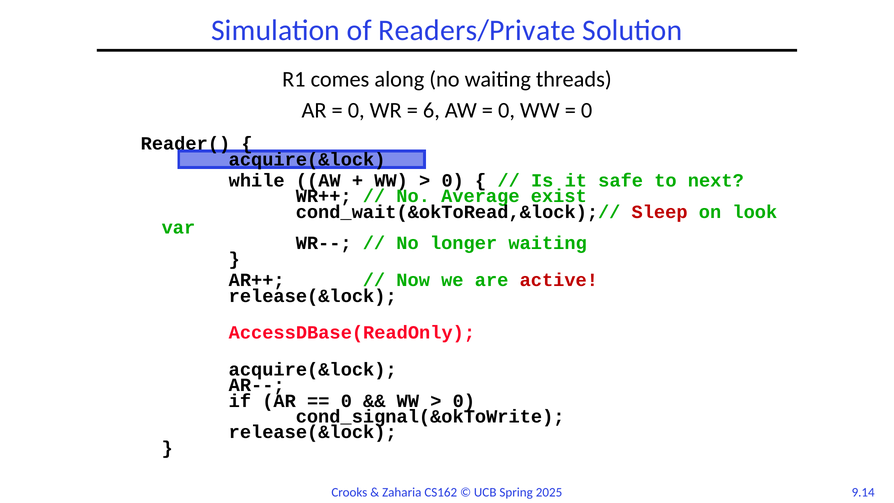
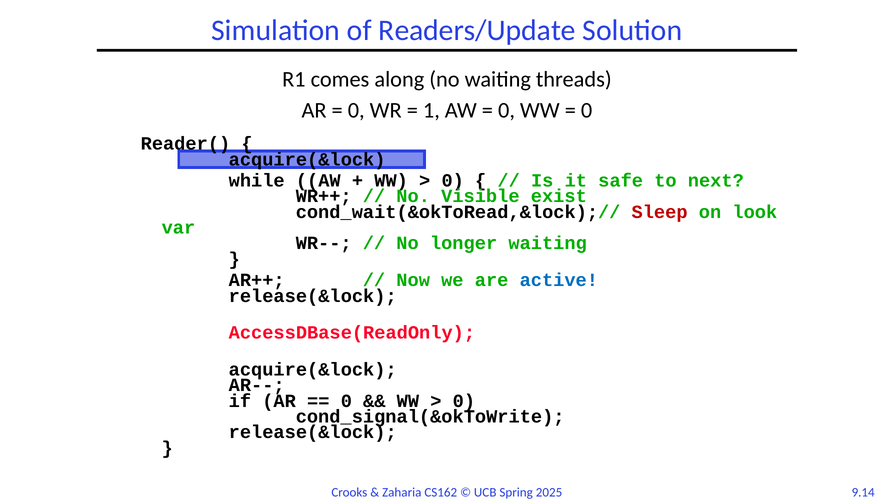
Readers/Private: Readers/Private -> Readers/Update (477, 31)
6: 6 -> 1 (431, 110)
Average: Average -> Visible (480, 196)
active colour: red -> blue (559, 280)
